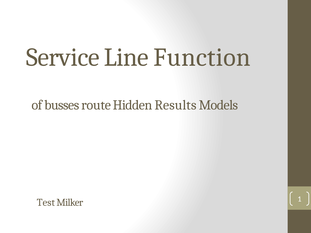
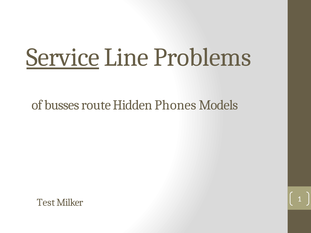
Service underline: none -> present (63, 57)
Function: Function -> Problems (202, 57)
Results: Results -> Phones (176, 105)
